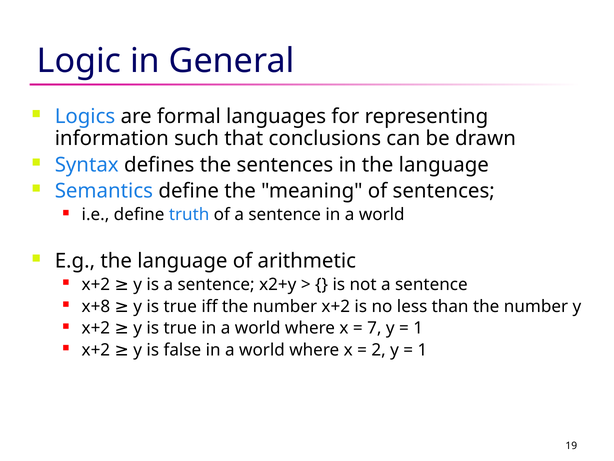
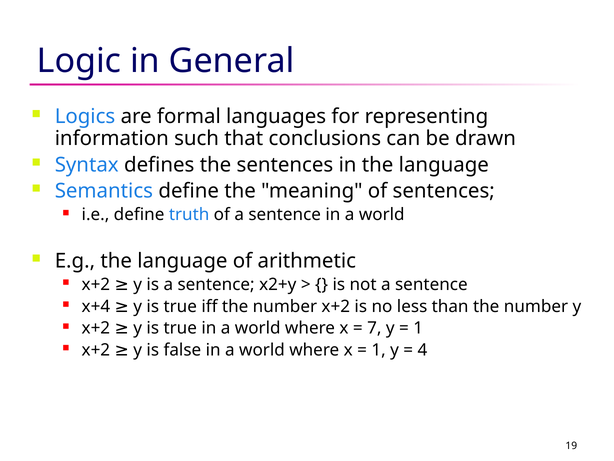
x+8: x+8 -> x+4 (96, 306)
2: 2 -> 1 (379, 350)
1: 1 -> 4 (422, 350)
